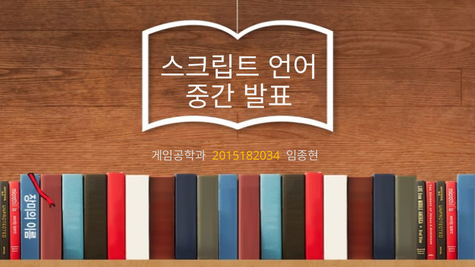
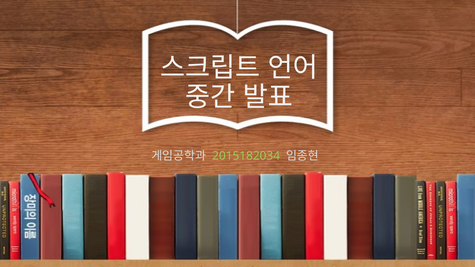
2015182034 colour: yellow -> light green (246, 156)
